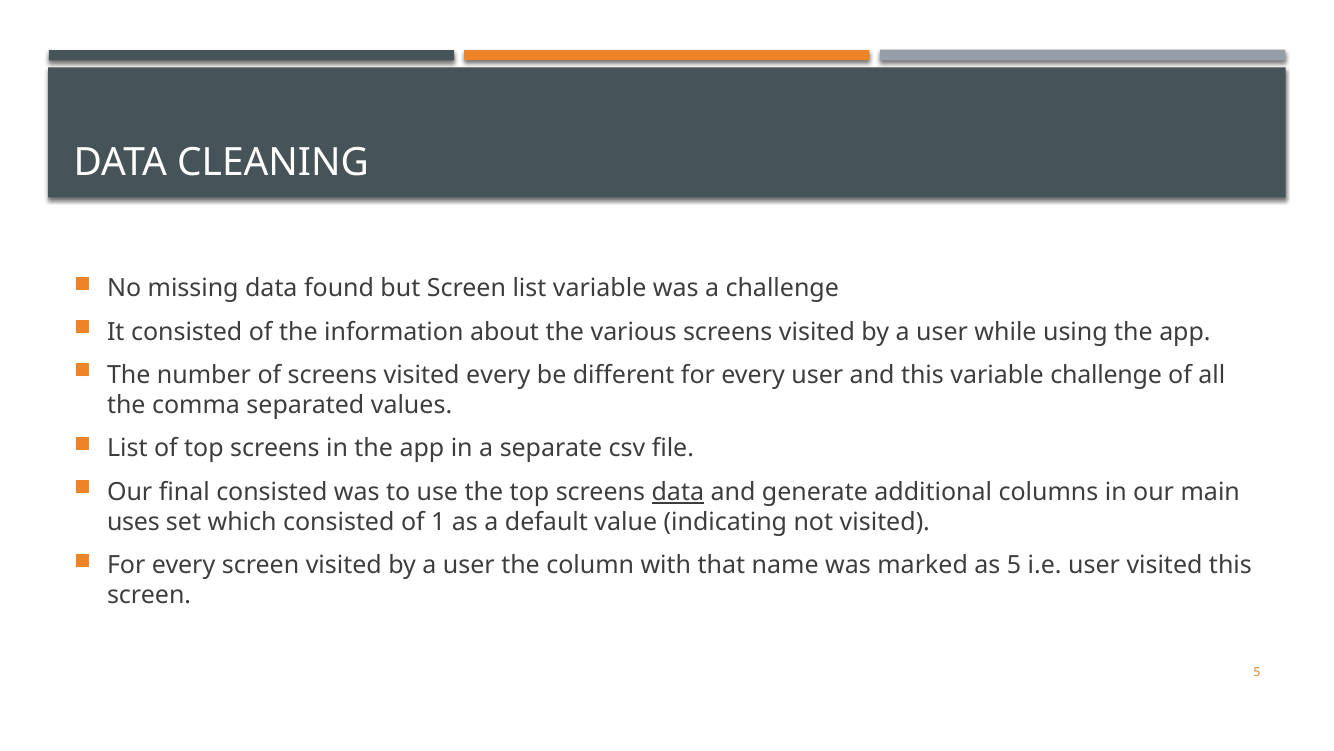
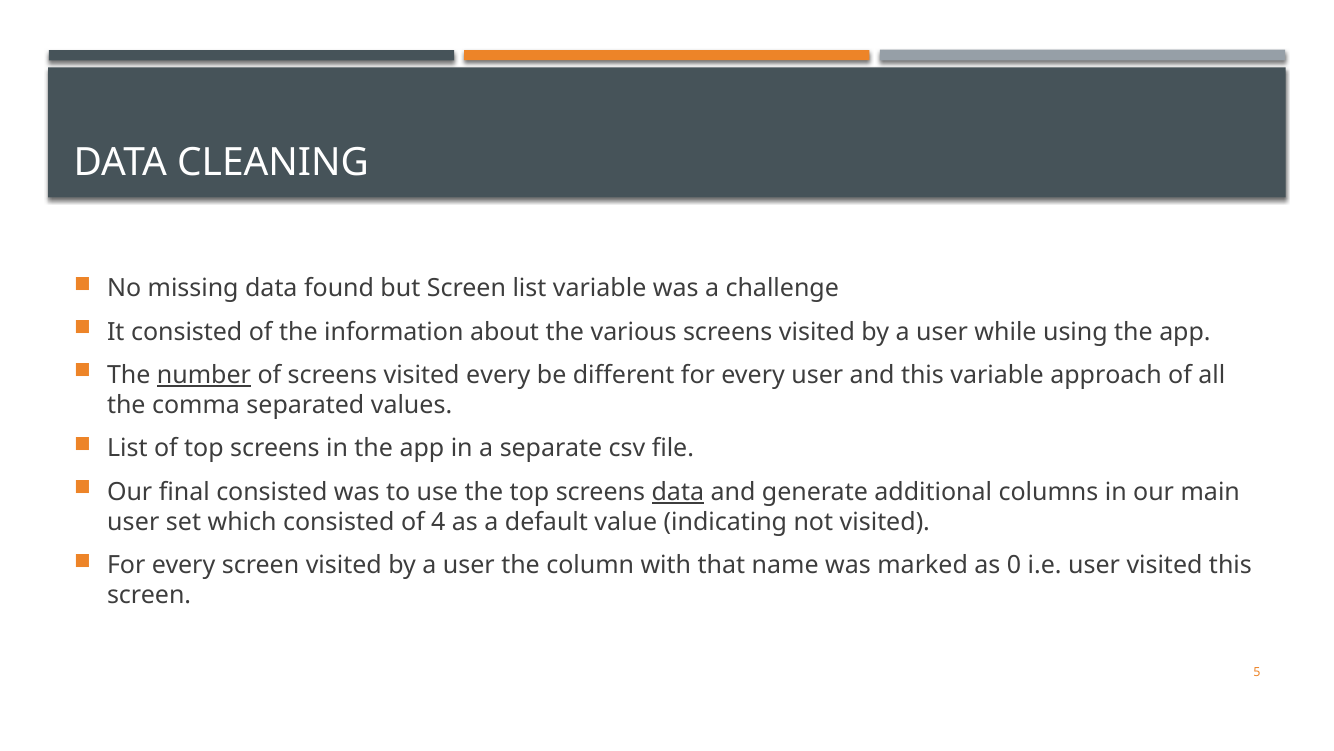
number underline: none -> present (204, 375)
variable challenge: challenge -> approach (1106, 375)
uses: uses -> user (133, 522)
1: 1 -> 4 (438, 522)
as 5: 5 -> 0 (1014, 565)
